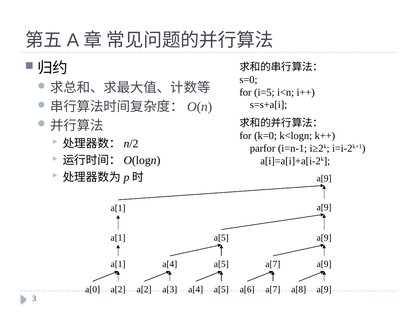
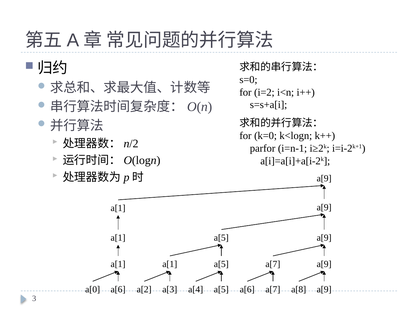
i=5: i=5 -> i=2 (264, 92)
a[1 a[4: a[4 -> a[1 (170, 264)
a[0 a[2: a[2 -> a[6 (118, 289)
